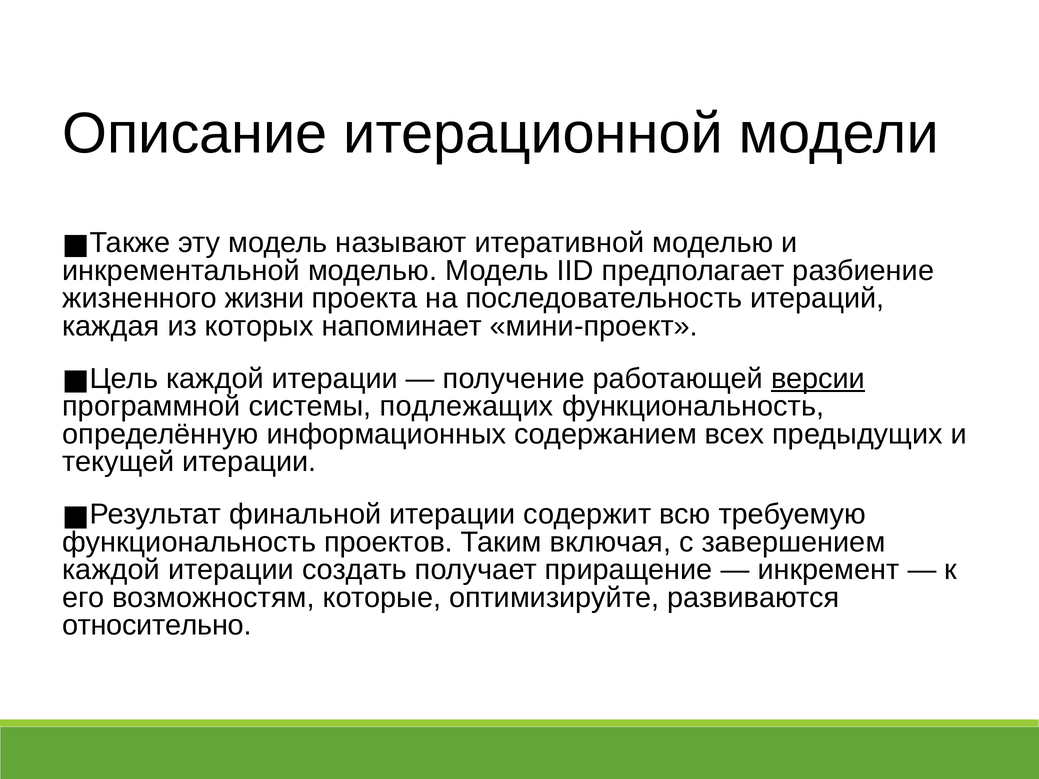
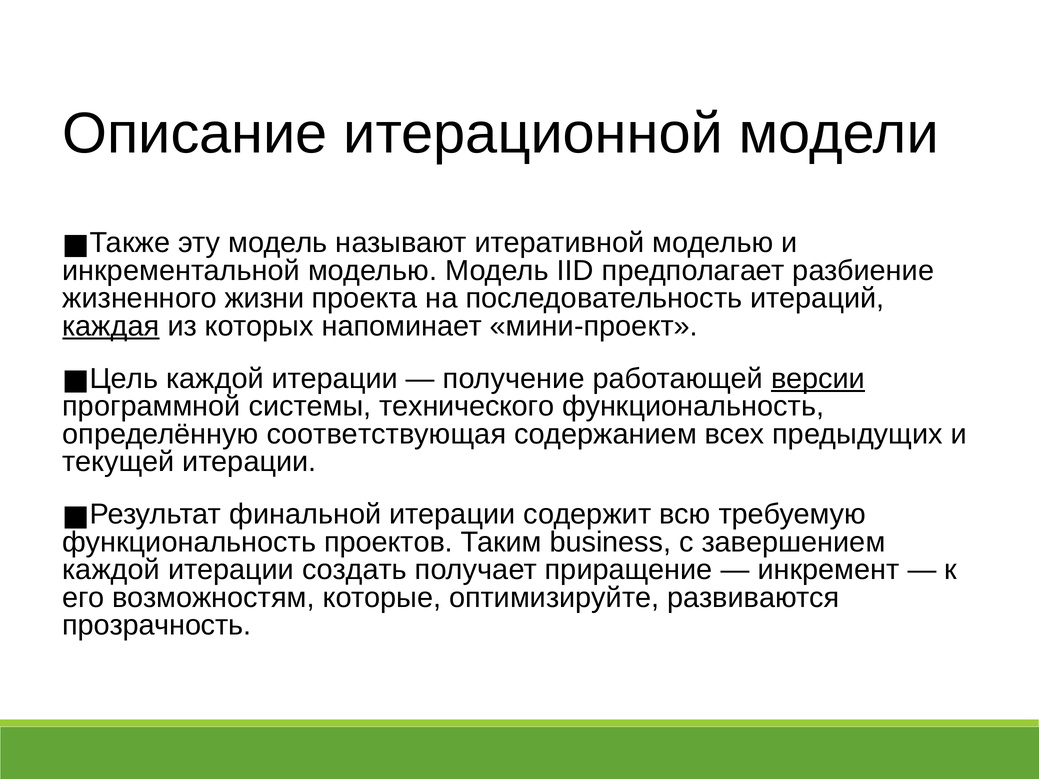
каждая underline: none -> present (111, 326)
подлежащих: подлежащих -> технического (467, 406)
информационных: информационных -> соответствующая (386, 434)
включая: включая -> business (611, 542)
относительно: относительно -> прозрачность (157, 626)
